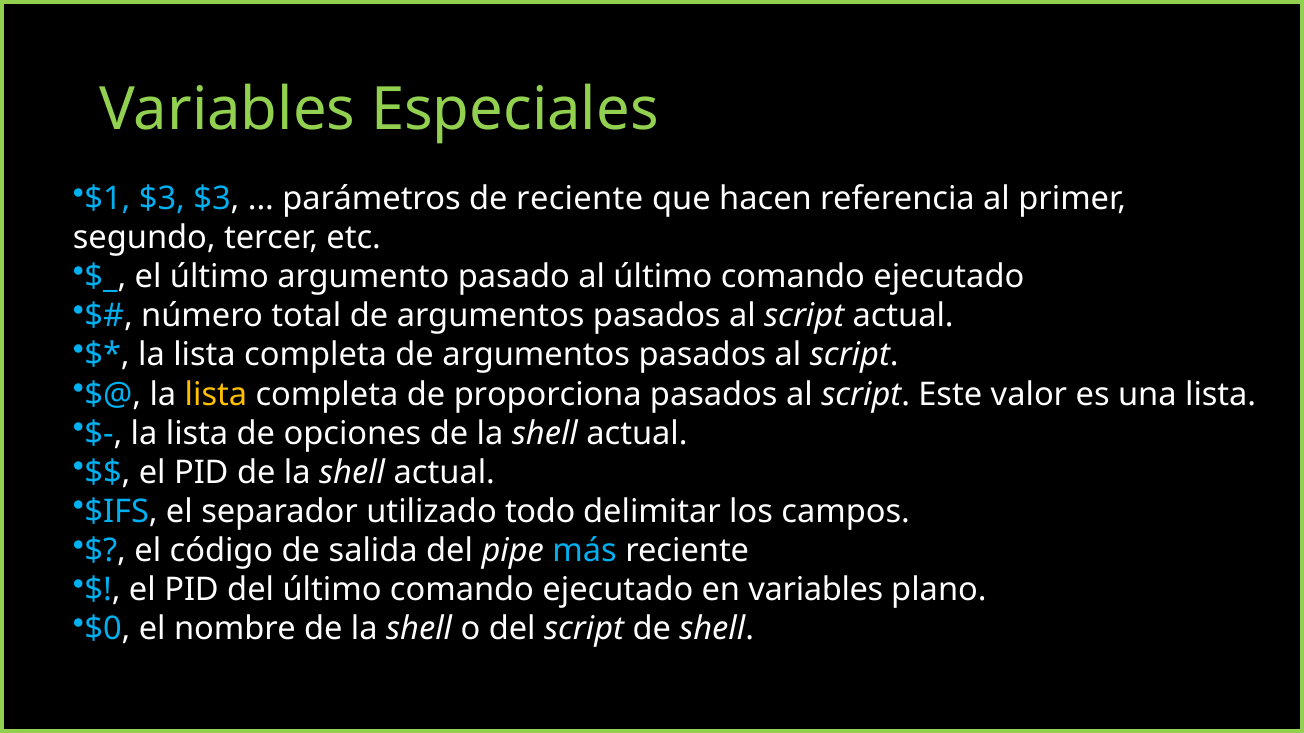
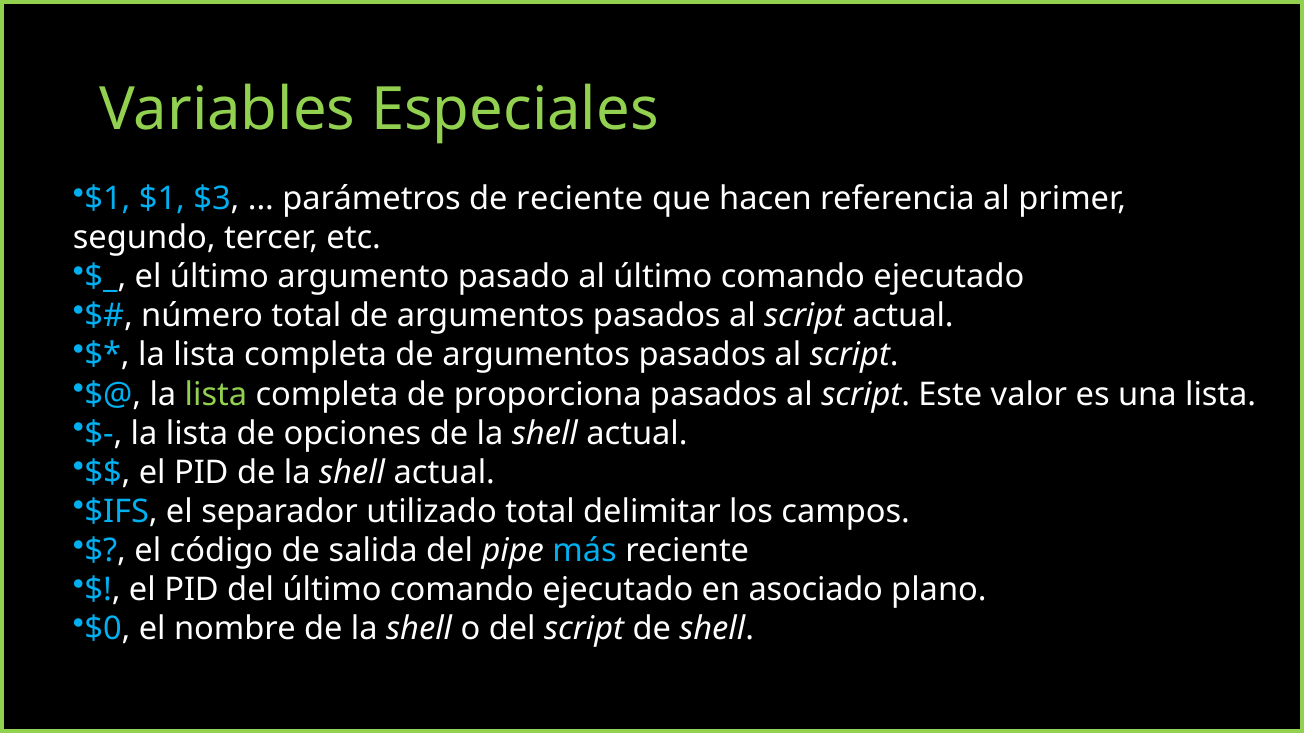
$1 $3: $3 -> $1 (162, 199)
lista colour: yellow -> light green (216, 395)
utilizado todo: todo -> total (540, 512)
en variables: variables -> asociado (816, 590)
